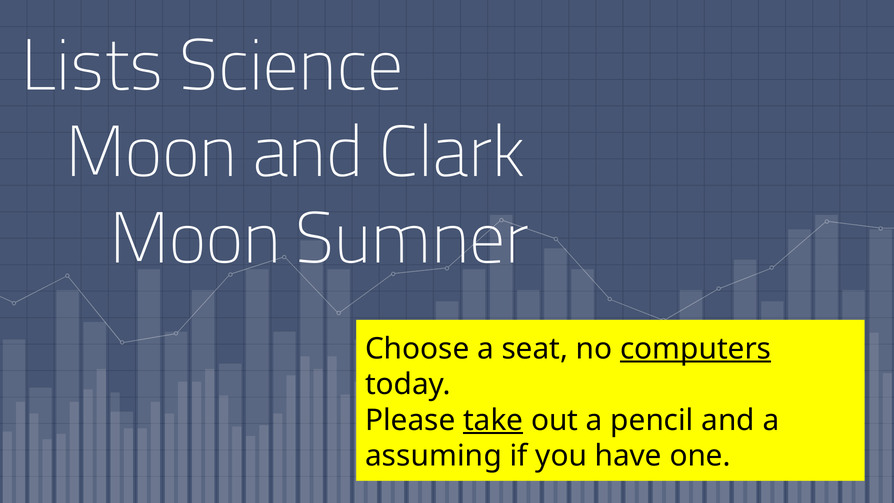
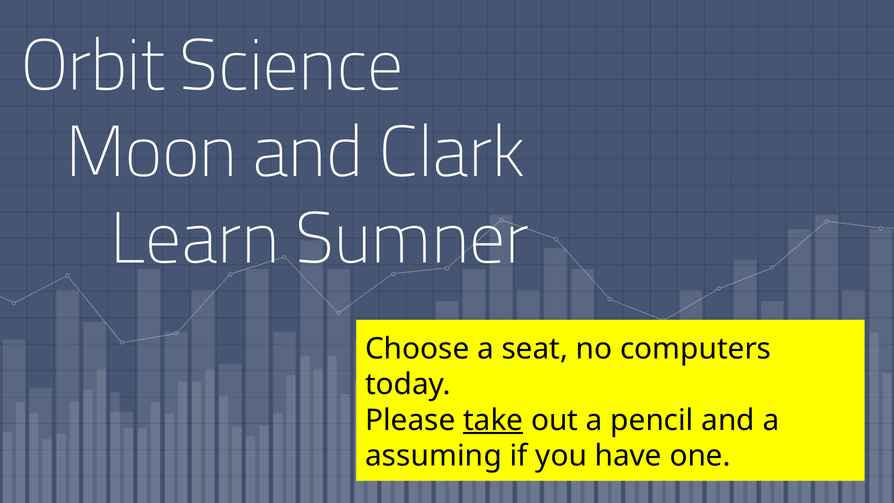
Lists: Lists -> Orbit (93, 66)
Moon: Moon -> Learn (195, 239)
computers underline: present -> none (696, 349)
